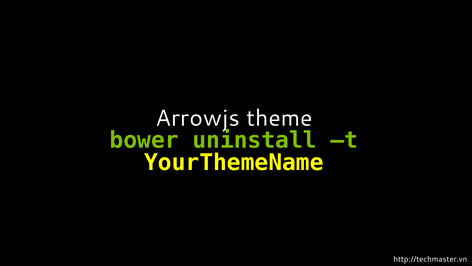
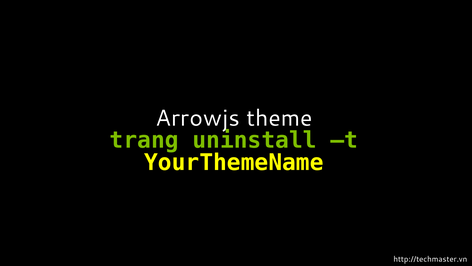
bower: bower -> trang (144, 140)
